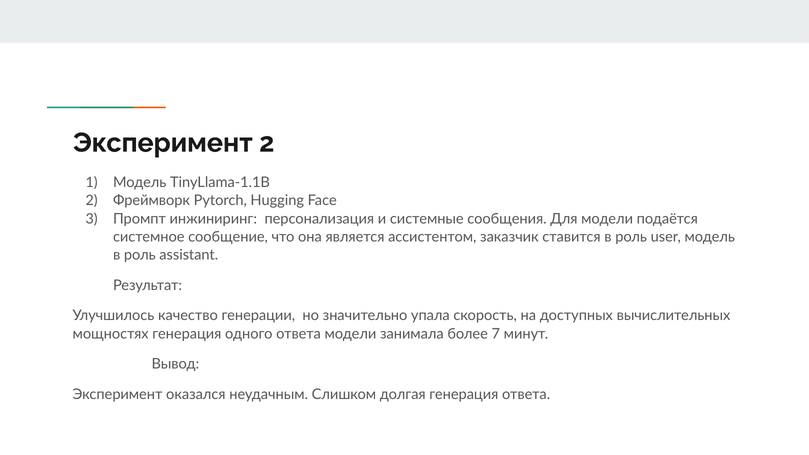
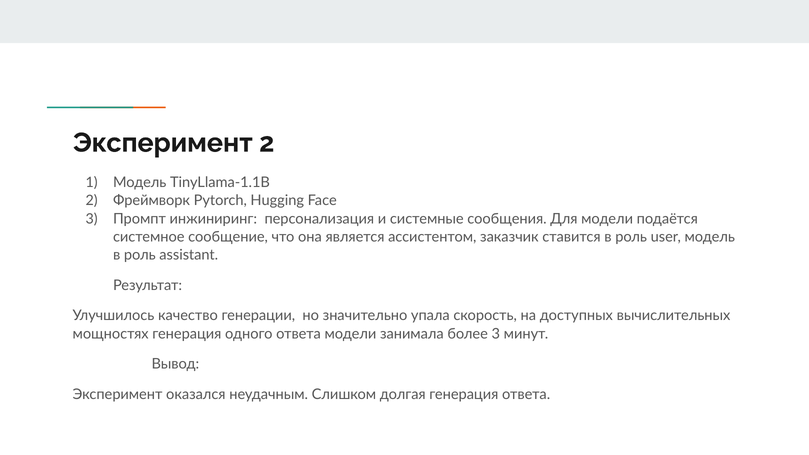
более 7: 7 -> 3 (496, 334)
